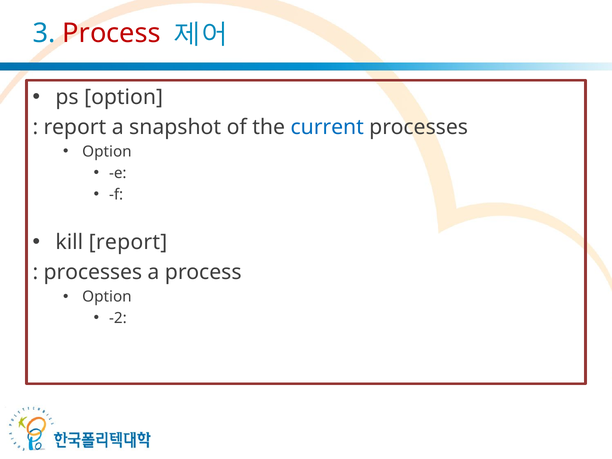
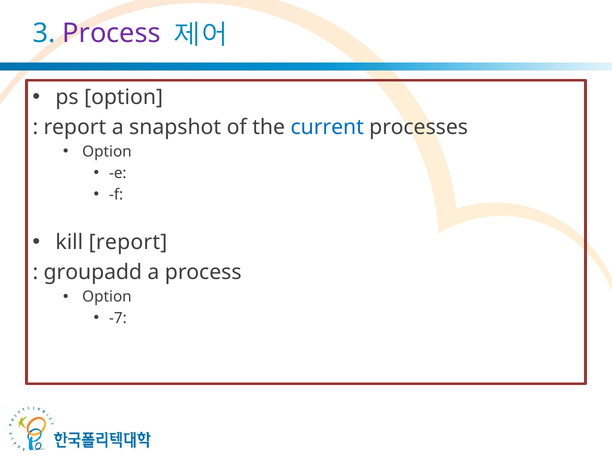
Process colour: red -> purple (112, 33)
processes: processes -> groupadd (93, 272)
-2: -2 -> -7 (118, 318)
